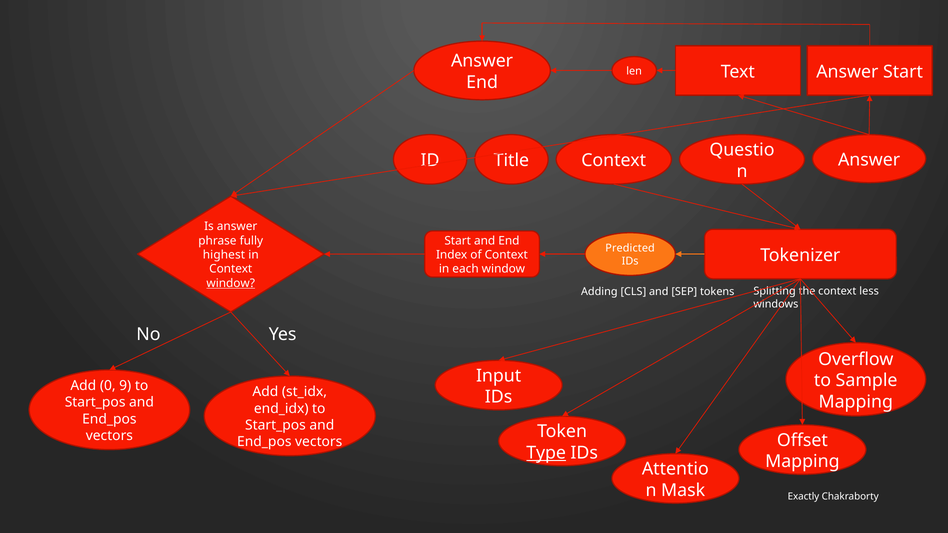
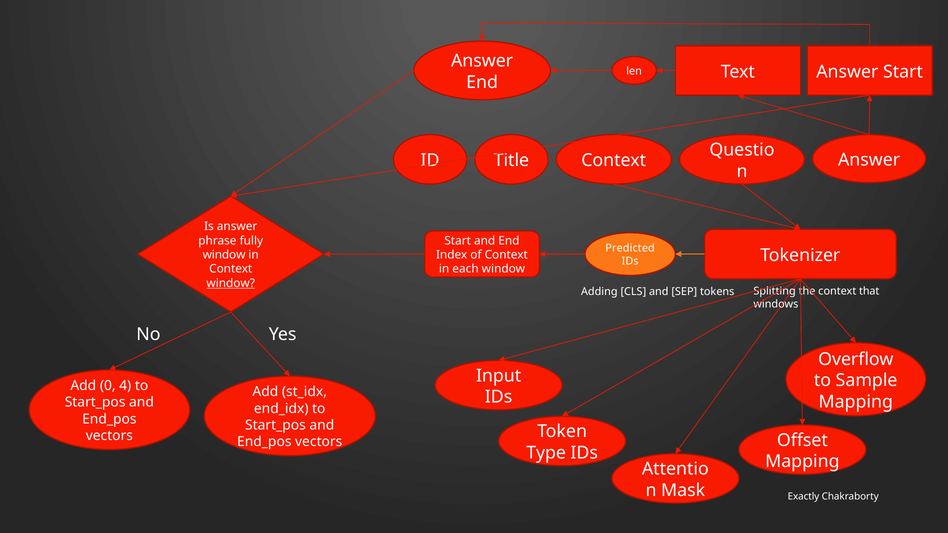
highest: highest -> window (224, 255)
less: less -> that (869, 291)
9: 9 -> 4 (125, 386)
Type underline: present -> none (546, 453)
